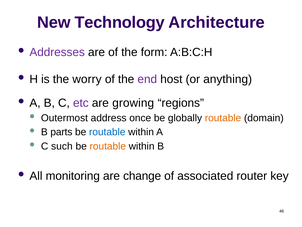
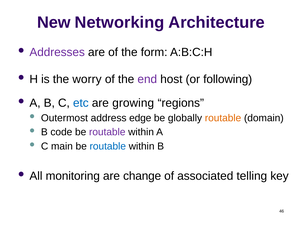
Technology: Technology -> Networking (120, 23)
anything: anything -> following (228, 79)
etc colour: purple -> blue (81, 103)
once: once -> edge (140, 118)
parts: parts -> code (61, 132)
routable colour: blue -> purple (107, 132)
such: such -> main (62, 146)
routable colour: orange -> blue (108, 146)
router: router -> telling (252, 176)
